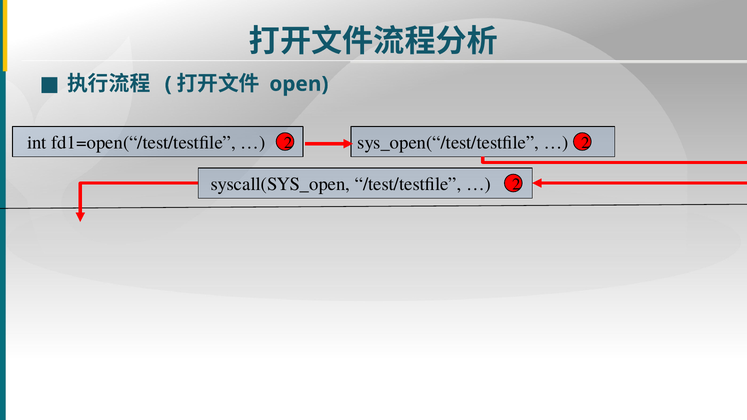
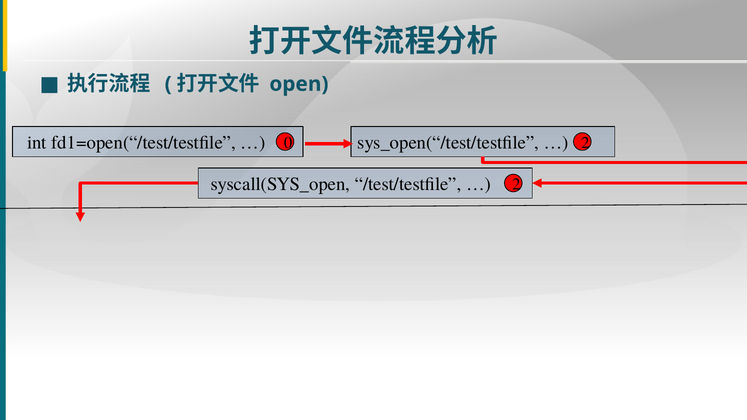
2: 2 -> 0 (288, 143)
